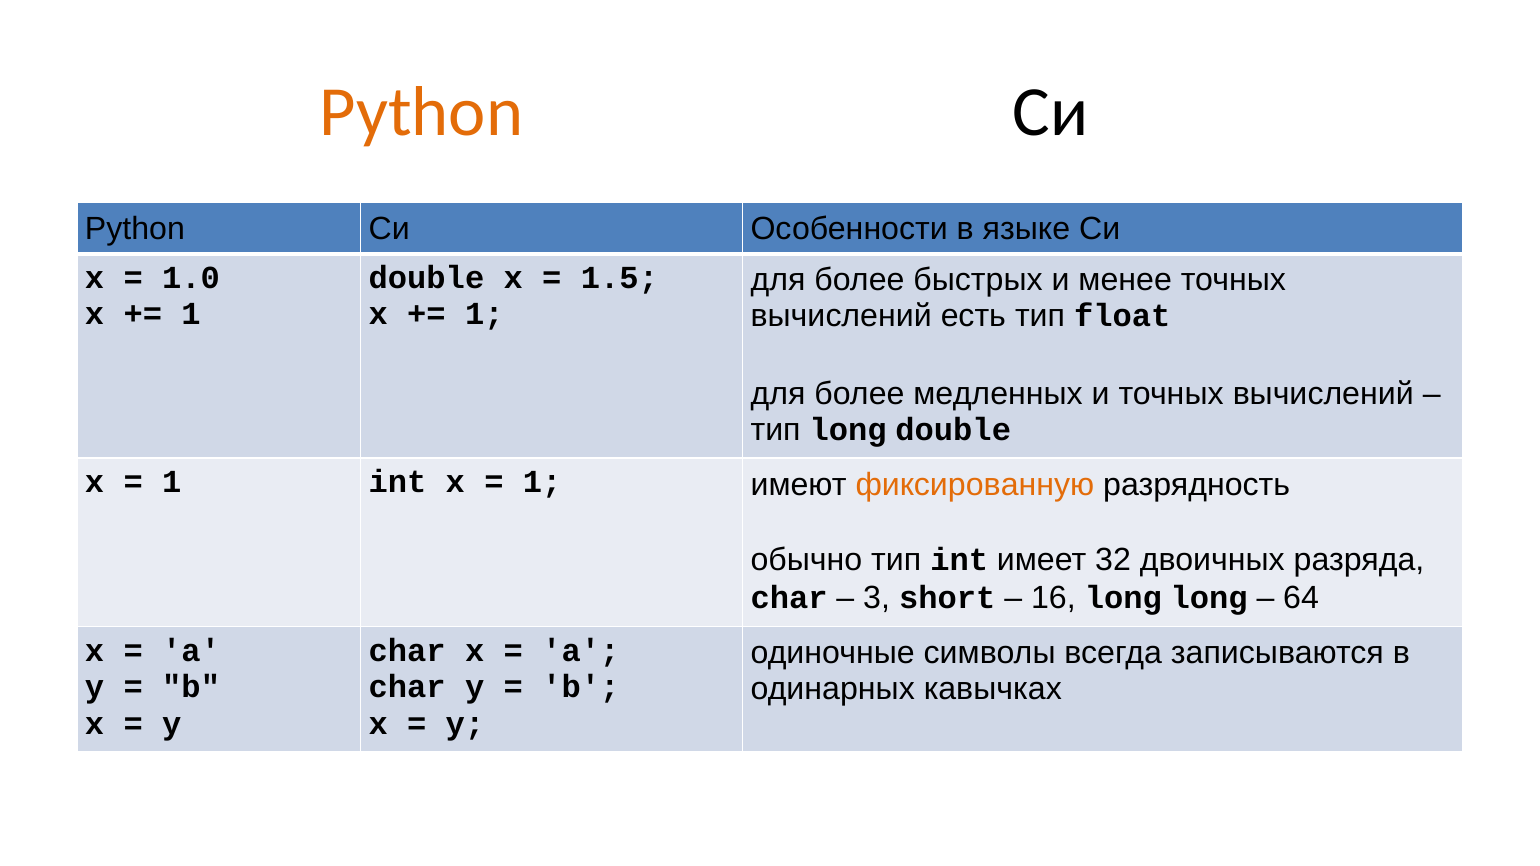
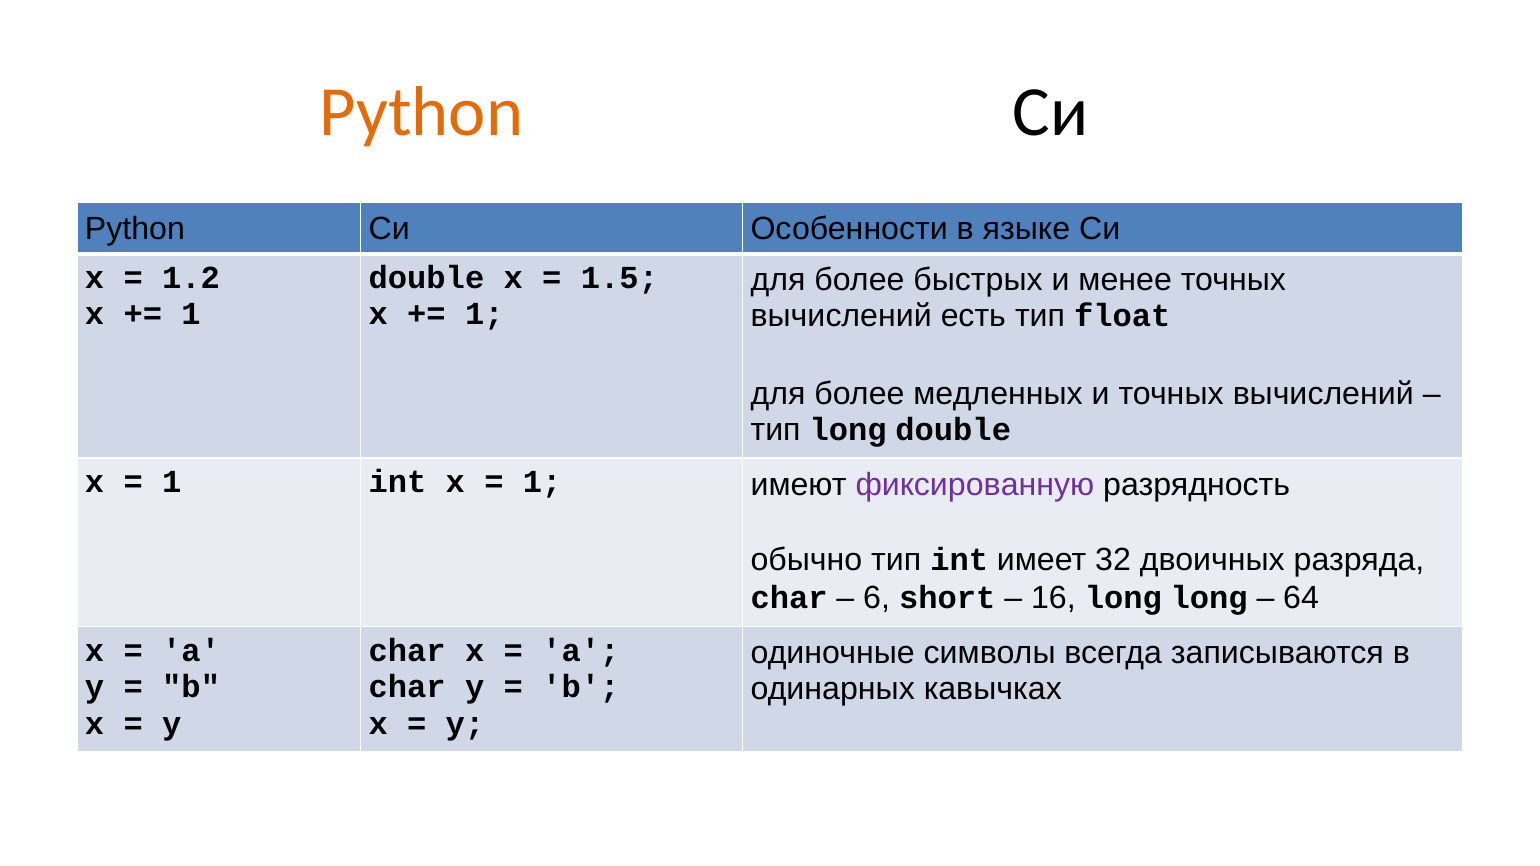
1.0: 1.0 -> 1.2 (191, 278)
фиксированную colour: orange -> purple (975, 485)
3: 3 -> 6 (877, 599)
